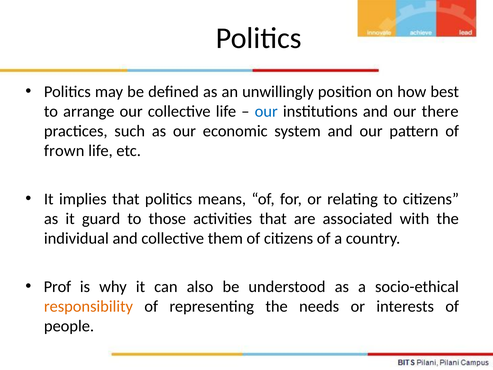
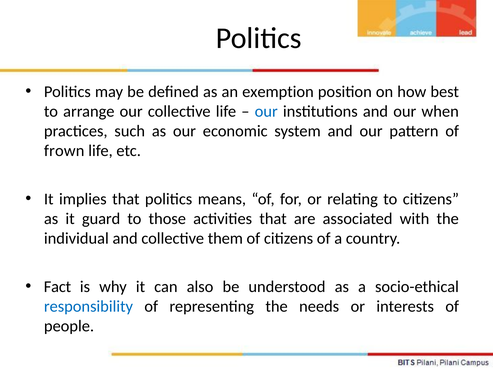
unwillingly: unwillingly -> exemption (278, 92)
there: there -> when (440, 111)
Prof: Prof -> Fact (57, 287)
responsibility colour: orange -> blue (88, 306)
